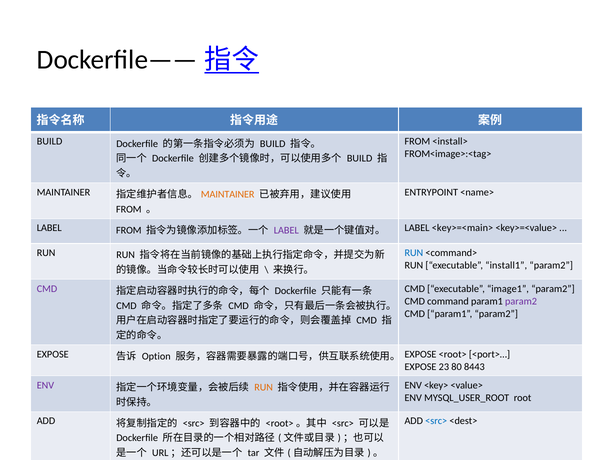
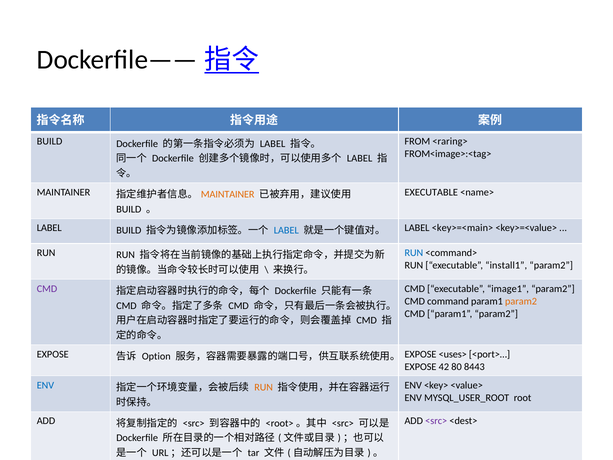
BUILD: BUILD -> LABEL (273, 144)
<install>: <install> -> <raring> (450, 142)
BUILD: BUILD -> LABEL (360, 158)
ENTRYPOINT: ENTRYPOINT -> EXECUTABLE (431, 192)
FROM: FROM -> BUILD (129, 209)
LABEL FROM: FROM -> BUILD (129, 230)
LABEL colour: purple -> blue (286, 230)
param2 colour: purple -> orange (521, 301)
EXPOSE <root>: <root> -> <uses> (453, 354)
23: 23 -> 42 (444, 366)
ENV colour: purple -> blue (45, 385)
<src> colour: blue -> purple (436, 421)
